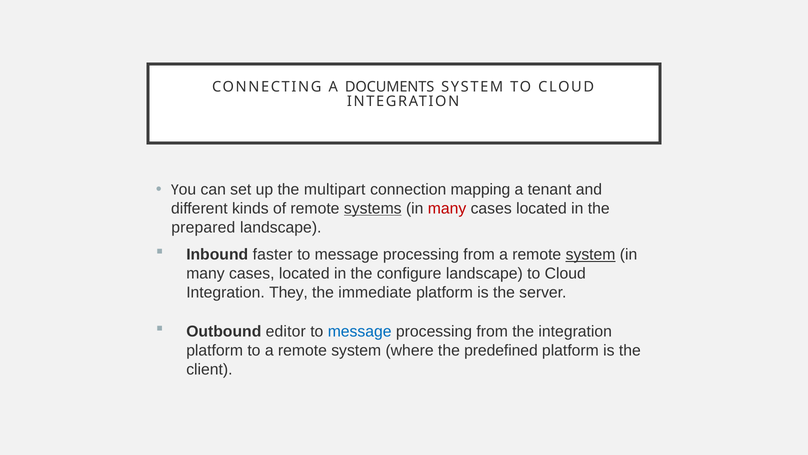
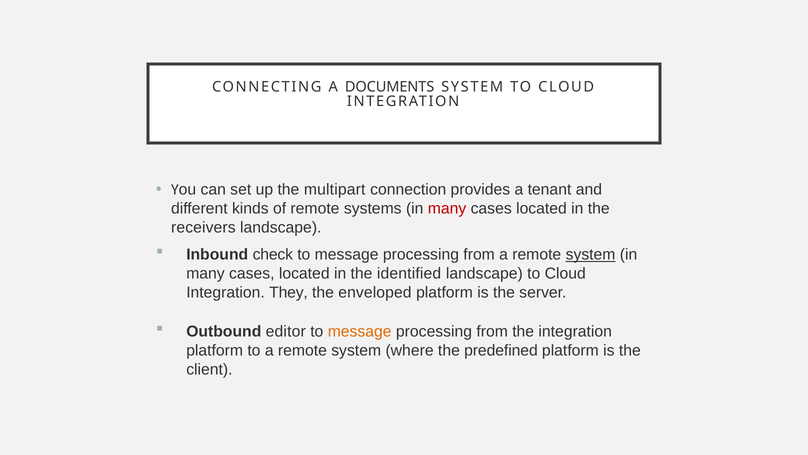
mapping: mapping -> provides (480, 189)
systems underline: present -> none (373, 208)
prepared: prepared -> receivers (203, 227)
faster: faster -> check (273, 254)
configure: configure -> identified (409, 273)
immediate: immediate -> enveloped (375, 292)
message colour: blue -> orange (360, 331)
